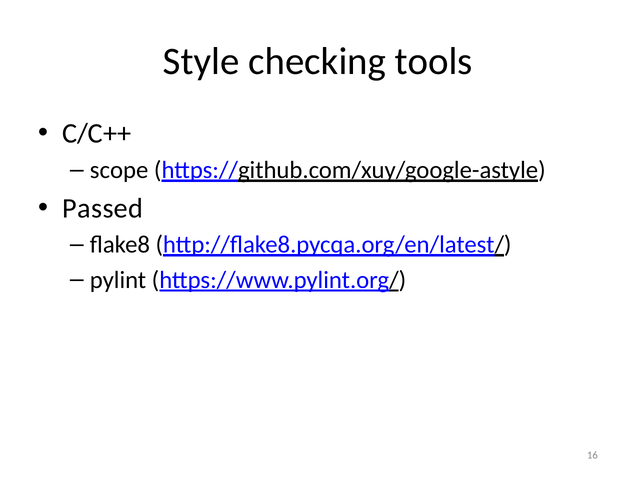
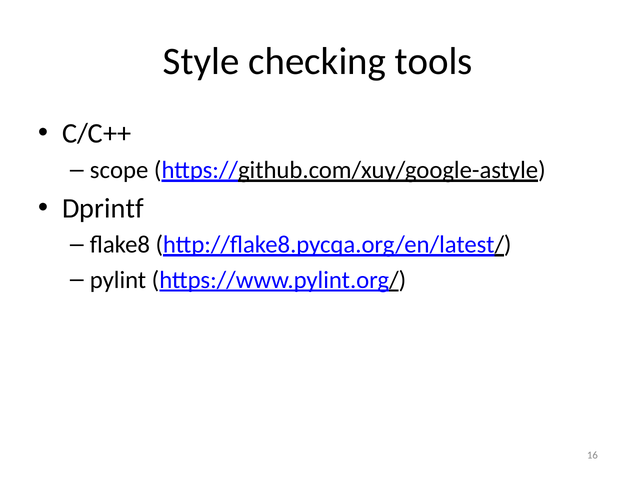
Passed: Passed -> Dprintf (103, 208)
